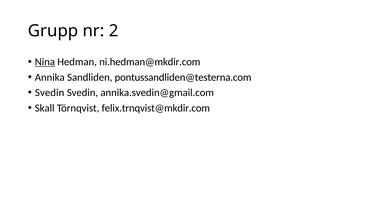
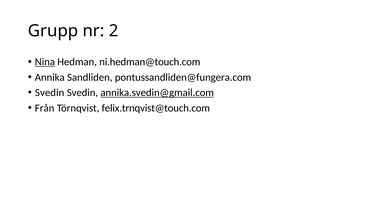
ni.hedman@mkdir.com: ni.hedman@mkdir.com -> ni.hedman@touch.com (150, 62)
pontussandliden@testerna.com: pontussandliden@testerna.com -> pontussandliden@fungera.com (183, 77)
annika.svedin@gmail.com underline: none -> present (157, 93)
Skall: Skall -> Från (45, 108)
felix.trnqvist@mkdir.com: felix.trnqvist@mkdir.com -> felix.trnqvist@touch.com (156, 108)
